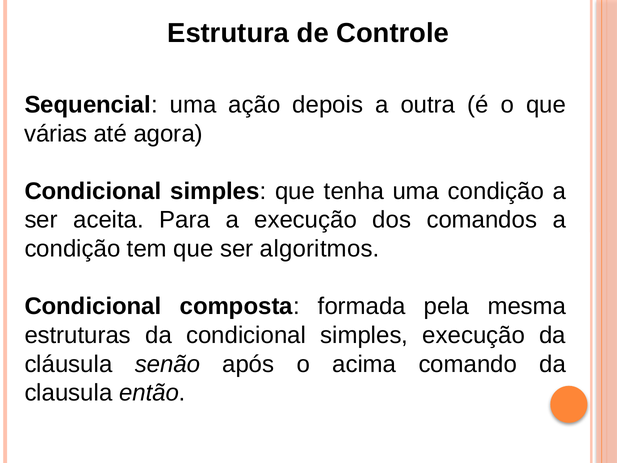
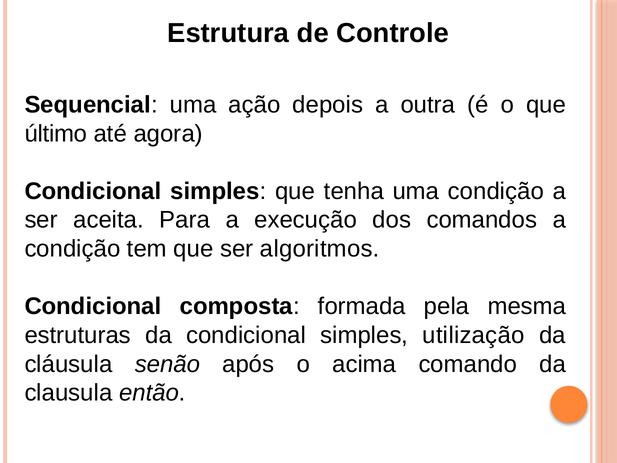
várias: várias -> último (56, 134)
simples execução: execução -> utilização (474, 335)
